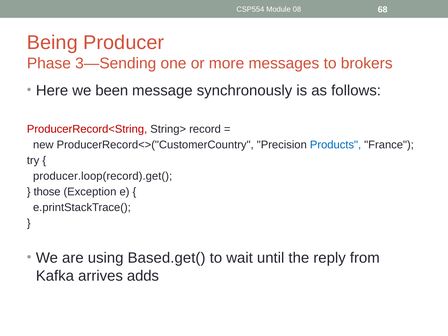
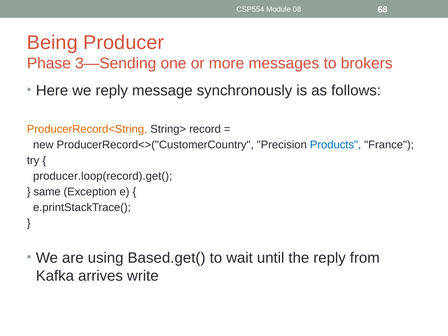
we been: been -> reply (112, 91)
ProducerRecord<String colour: red -> orange (87, 129)
those: those -> same (47, 192)
adds: adds -> write (143, 276)
